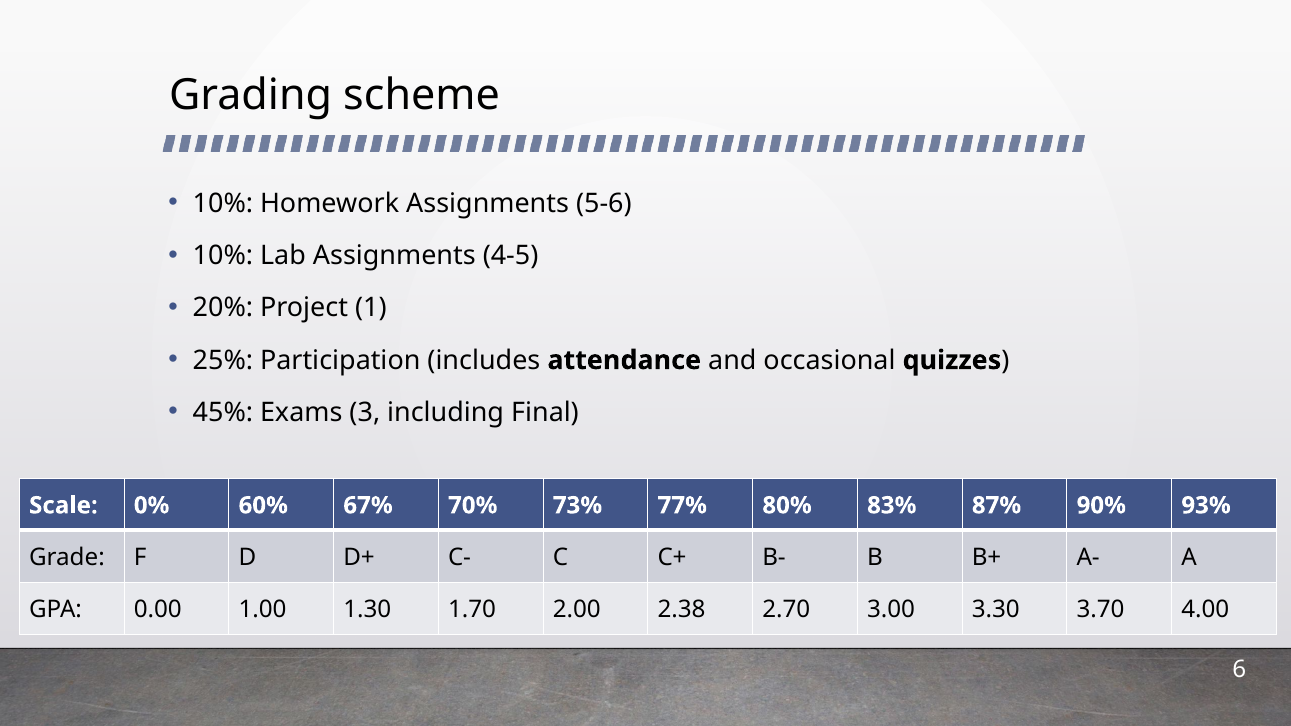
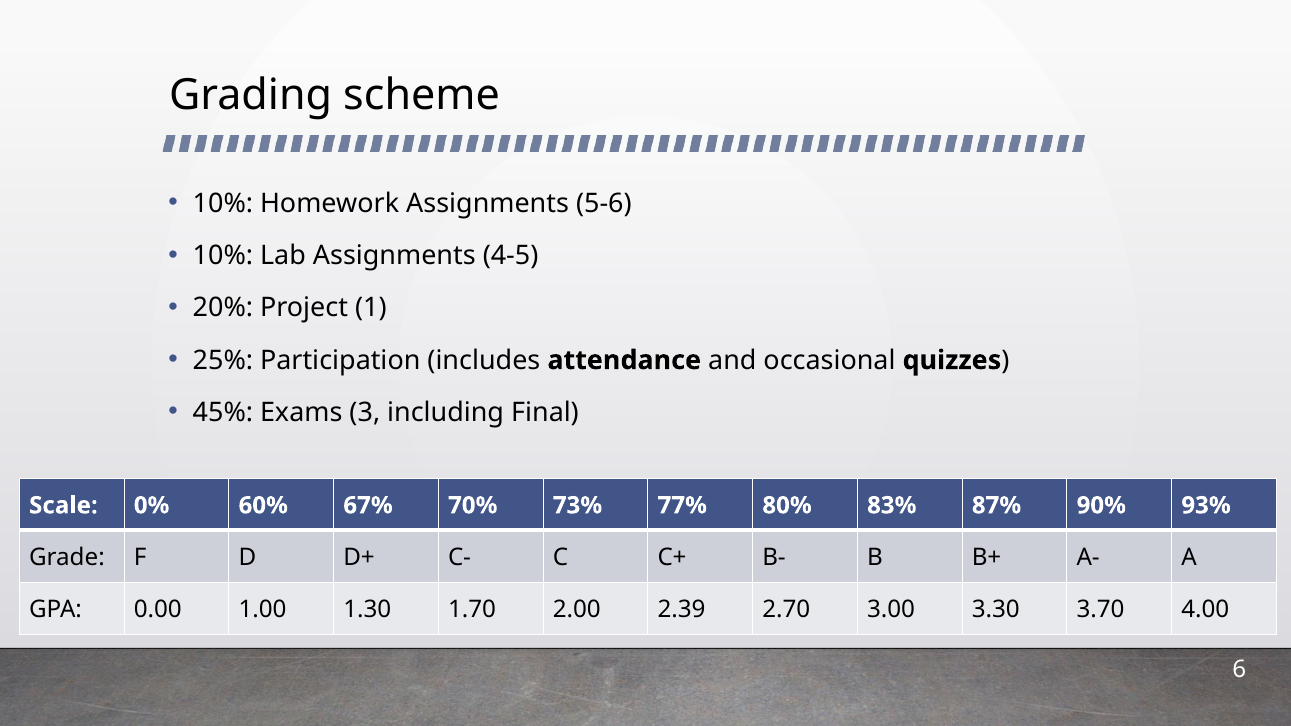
2.38: 2.38 -> 2.39 (682, 610)
